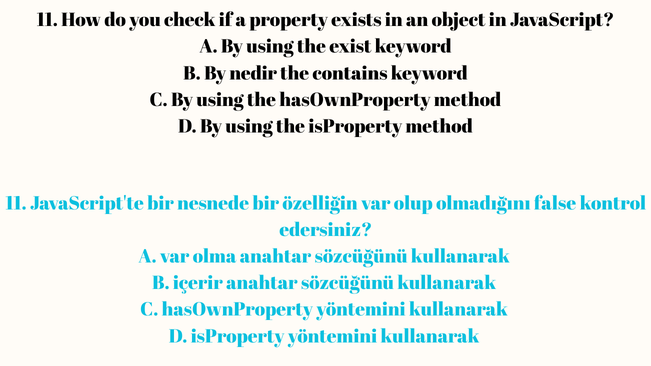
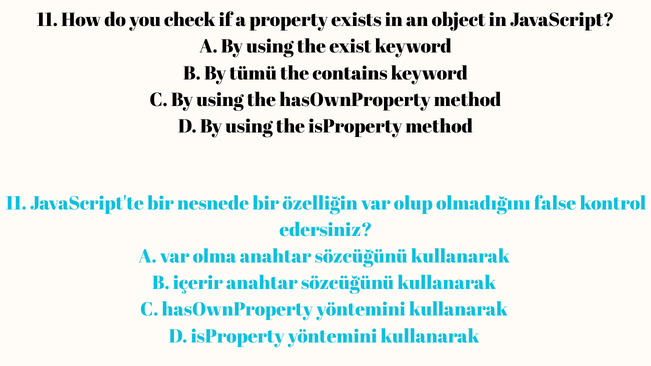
nedir: nedir -> tümü (253, 73)
